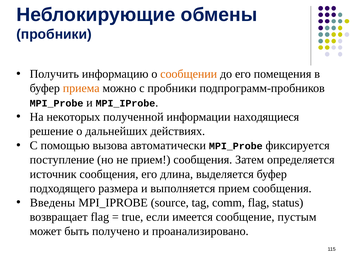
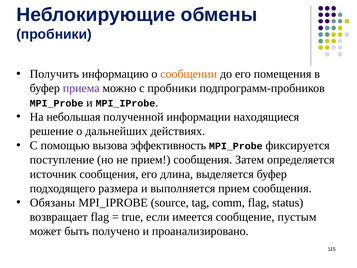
приема colour: orange -> purple (81, 88)
некоторых: некоторых -> небольшая (73, 117)
автоматически: автоматически -> эффективность (168, 145)
Введены: Введены -> Обязаны (53, 202)
